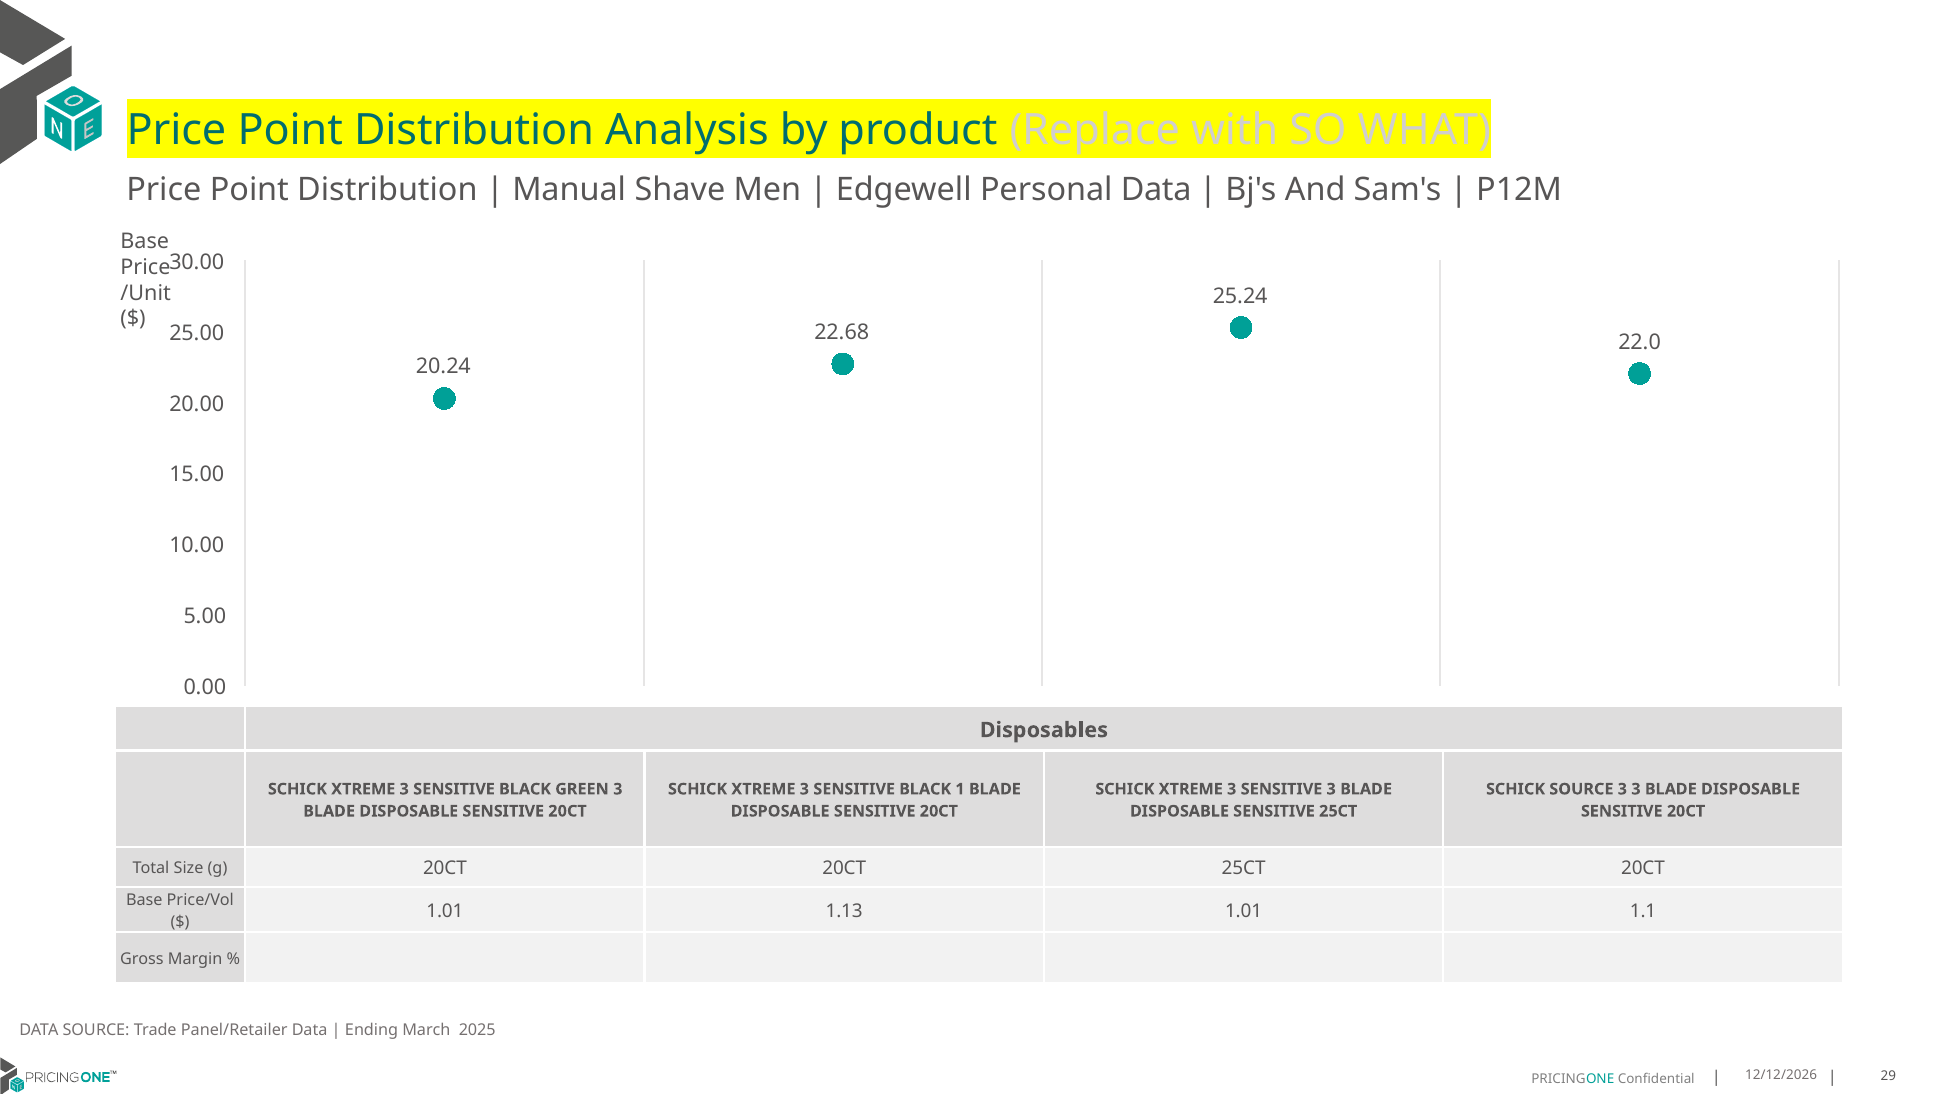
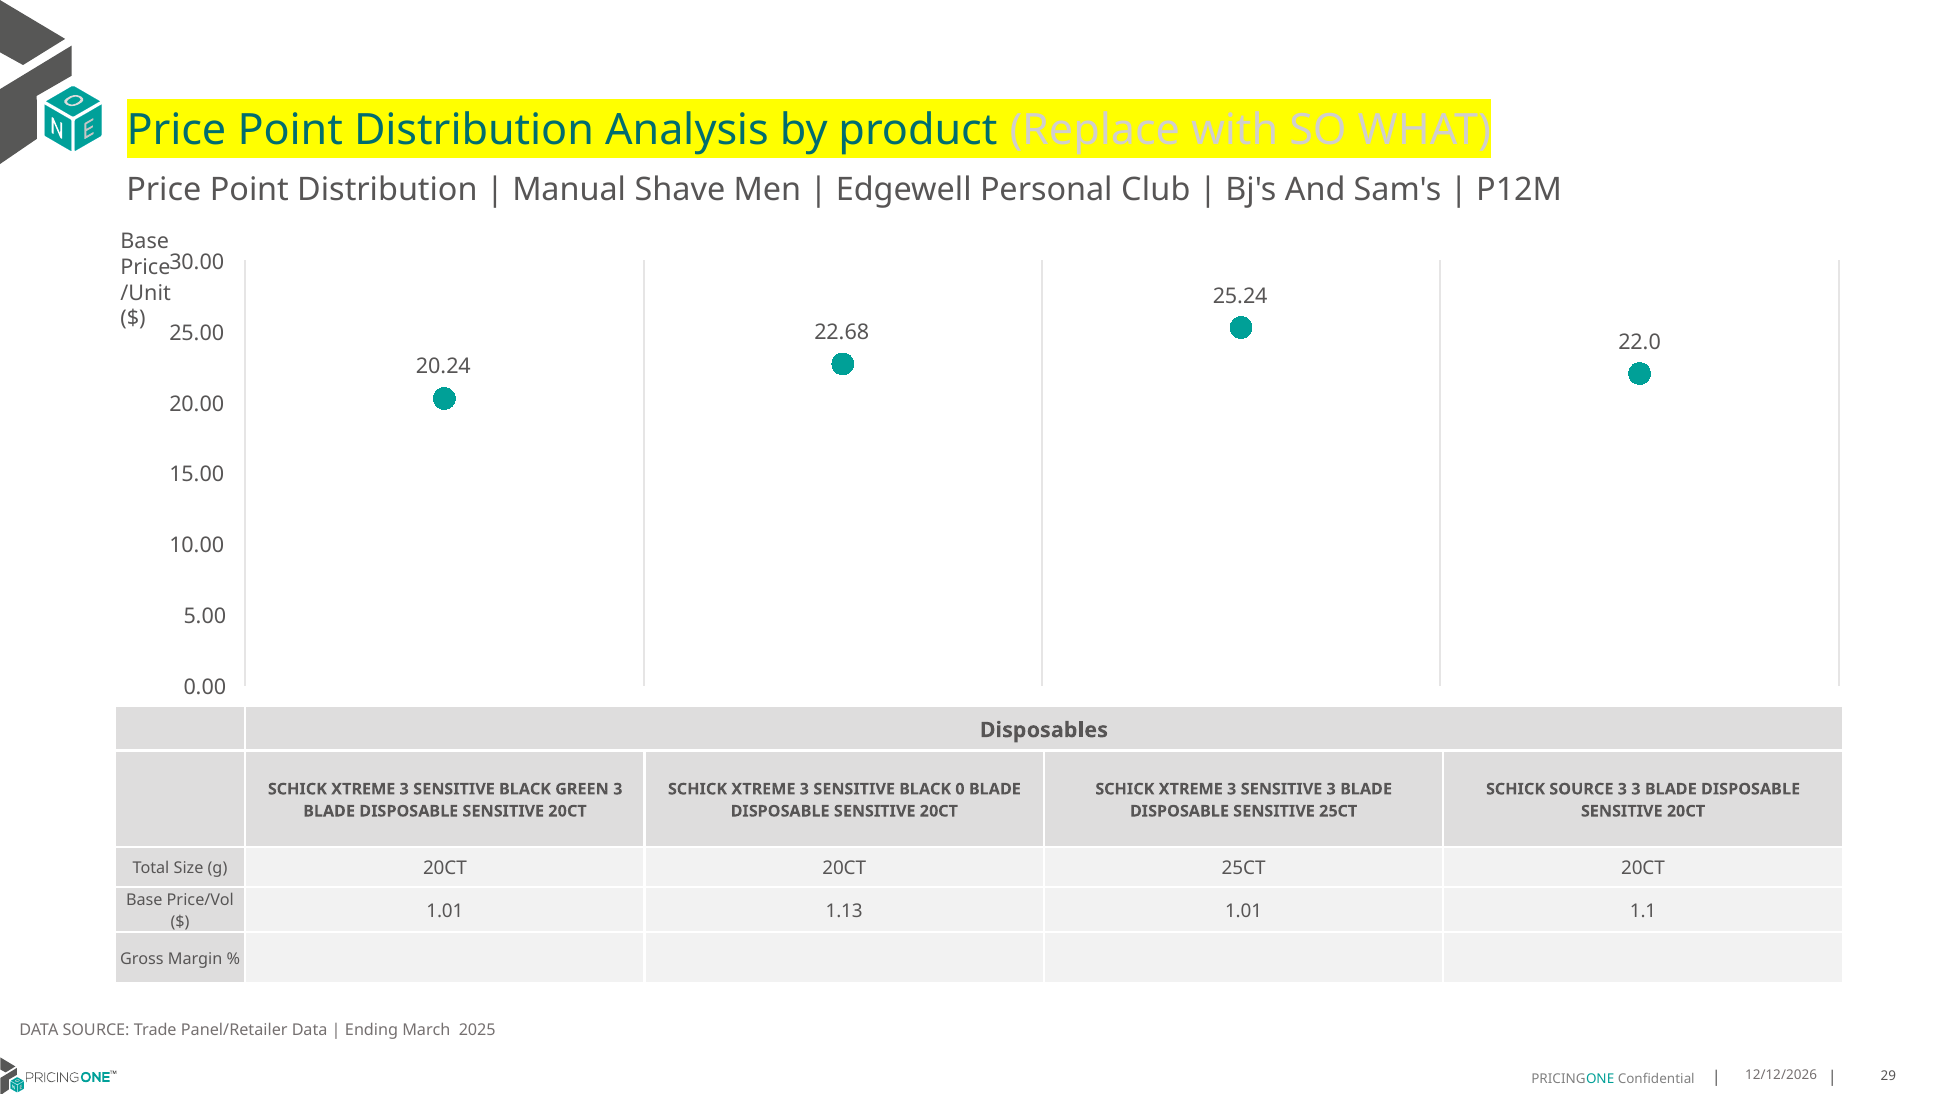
Personal Data: Data -> Club (1156, 190)
1: 1 -> 0 (960, 789)
